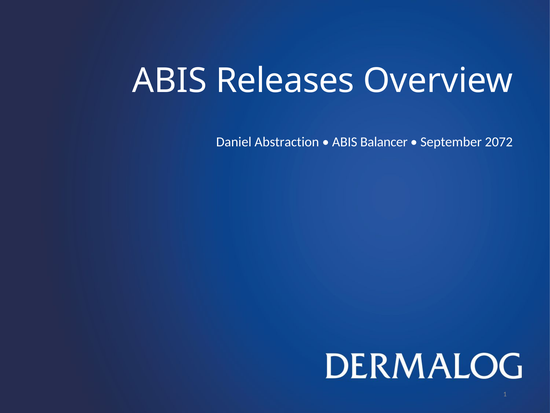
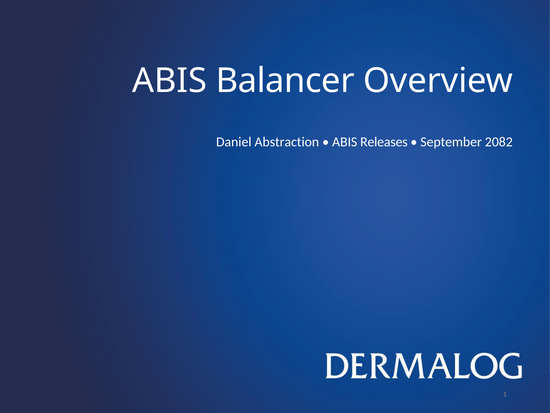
Releases: Releases -> Balancer (285, 81)
Balancer: Balancer -> Releases (384, 142)
2072: 2072 -> 2082 (499, 142)
